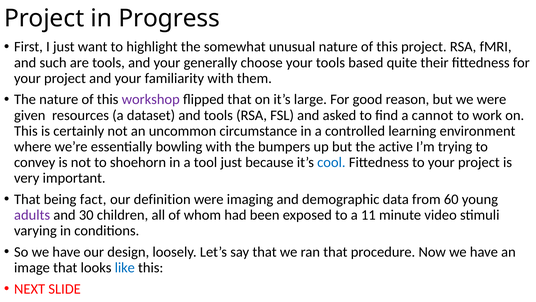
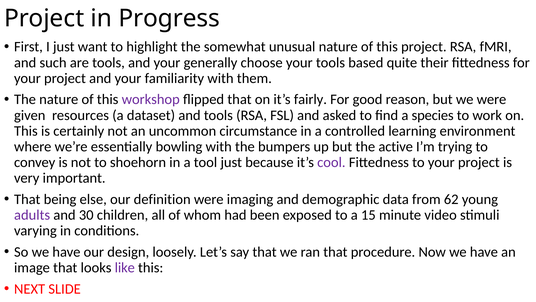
large: large -> fairly (310, 99)
cannot: cannot -> species (433, 115)
cool colour: blue -> purple (331, 162)
fact: fact -> else (93, 199)
60: 60 -> 62 (451, 199)
11: 11 -> 15 (368, 215)
like colour: blue -> purple (125, 267)
